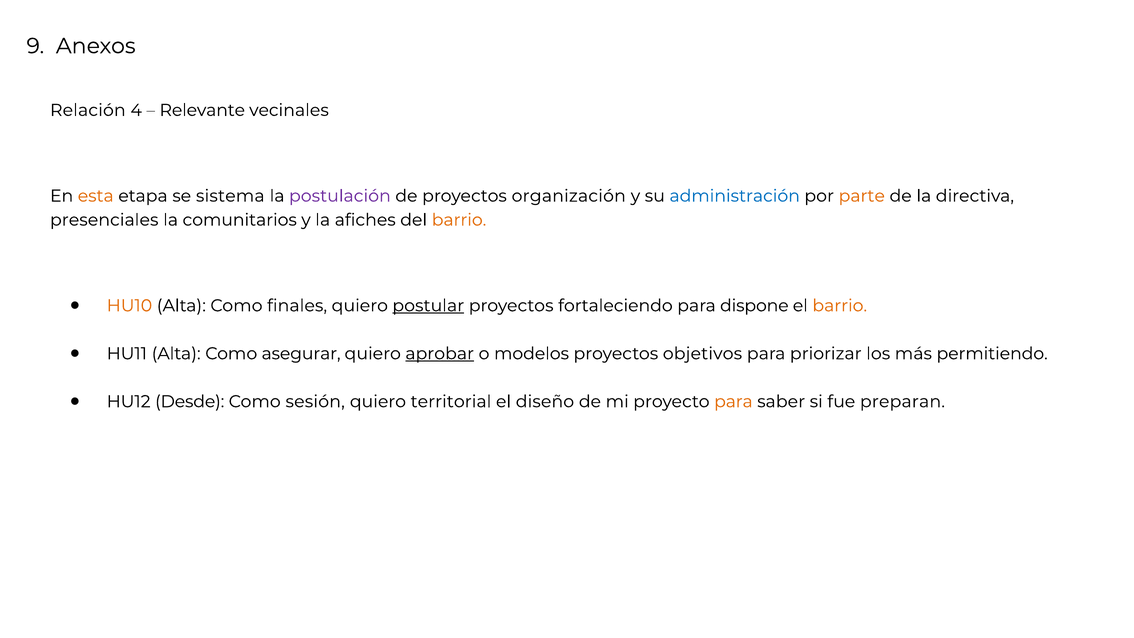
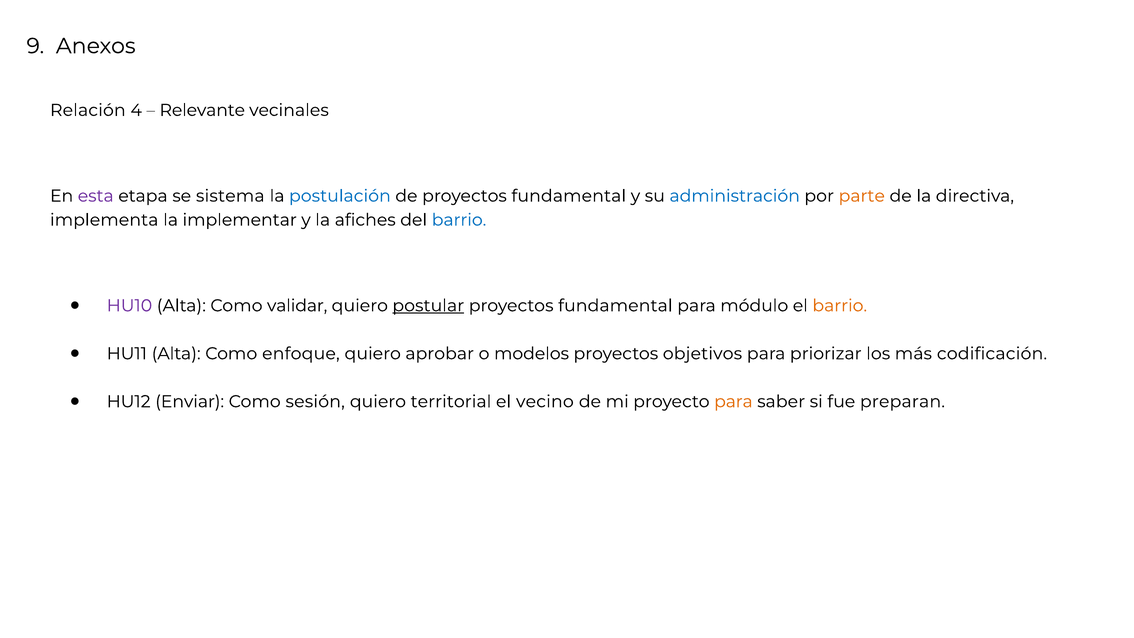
esta colour: orange -> purple (96, 196)
postulación colour: purple -> blue (340, 196)
de proyectos organización: organización -> fundamental (569, 196)
presenciales: presenciales -> implementa (104, 220)
comunitarios: comunitarios -> implementar (240, 220)
barrio colour: orange -> blue (459, 220)
HU10 colour: orange -> purple (129, 306)
finales: finales -> validar (297, 306)
fortaleciendo: fortaleciendo -> fundamental (615, 306)
dispone: dispone -> módulo (754, 306)
asegurar: asegurar -> enfoque (301, 354)
aprobar underline: present -> none (440, 354)
permitiendo: permitiendo -> codificación (992, 354)
Desde: Desde -> Enviar (190, 401)
diseño: diseño -> vecino (545, 401)
